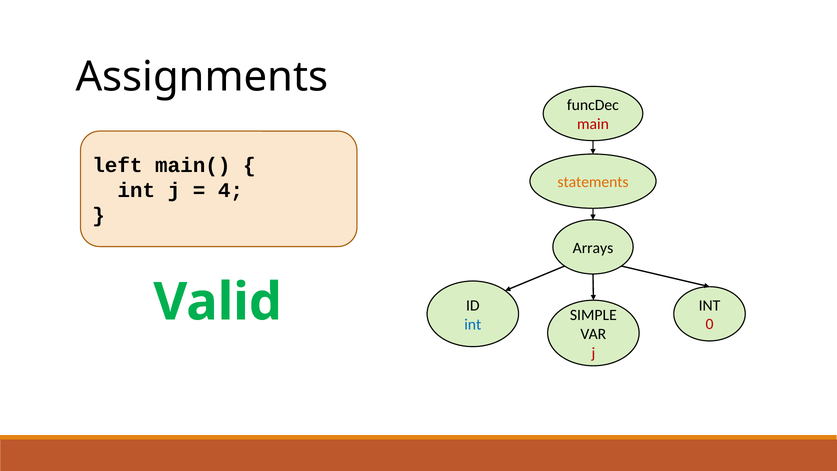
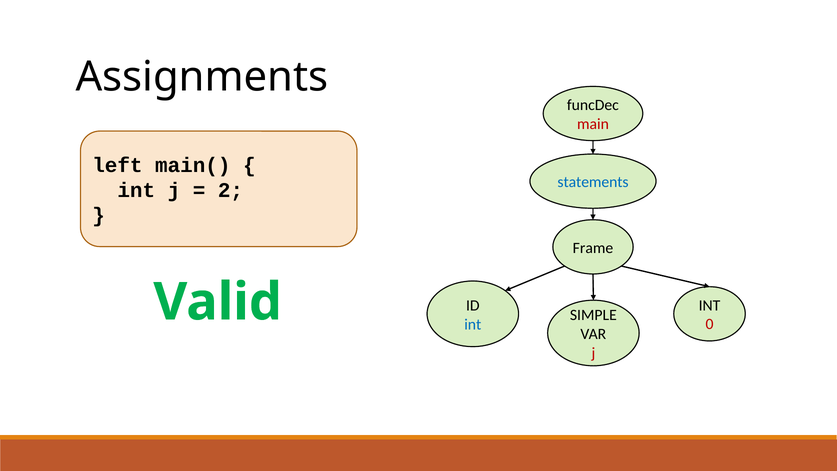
statements colour: orange -> blue (593, 182)
4: 4 -> 2 (230, 190)
Arrays: Arrays -> Frame (593, 248)
